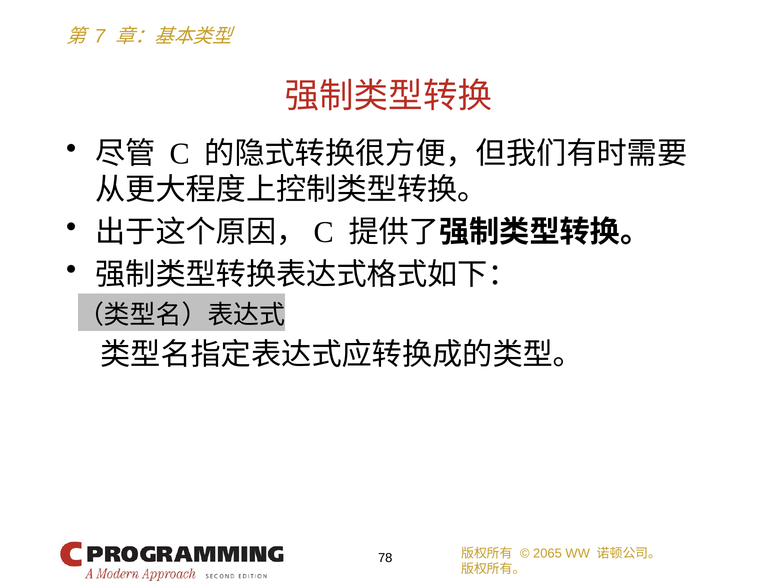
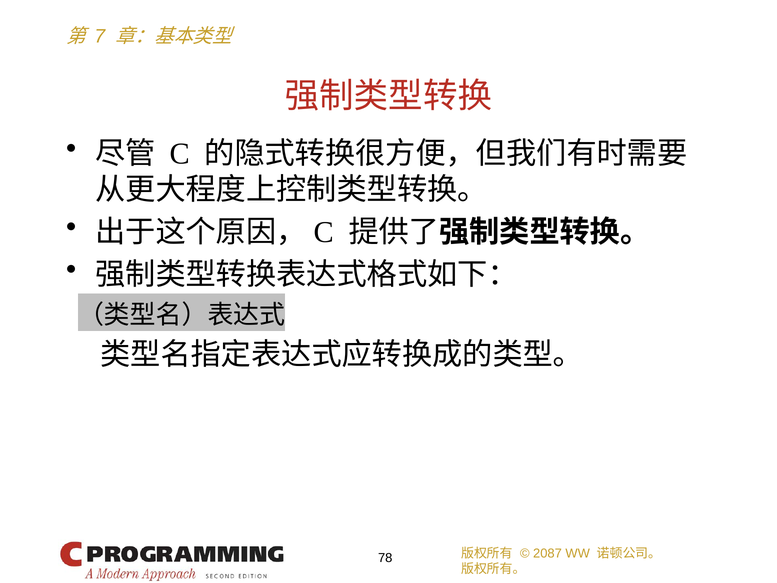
2065: 2065 -> 2087 (547, 553)
